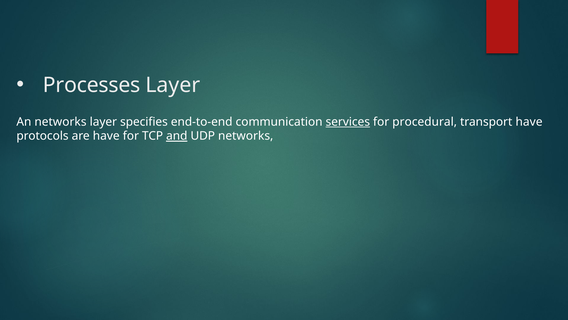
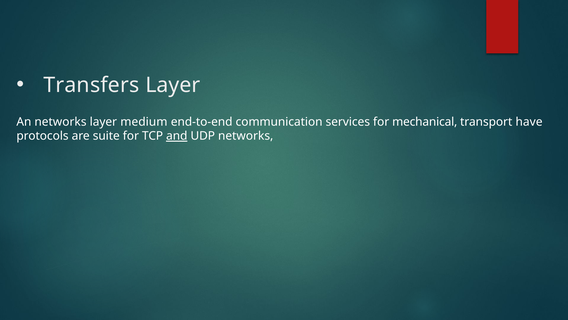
Processes: Processes -> Transfers (91, 85)
specifies: specifies -> medium (144, 122)
services underline: present -> none (348, 122)
procedural: procedural -> mechanical (425, 122)
are have: have -> suite (106, 136)
